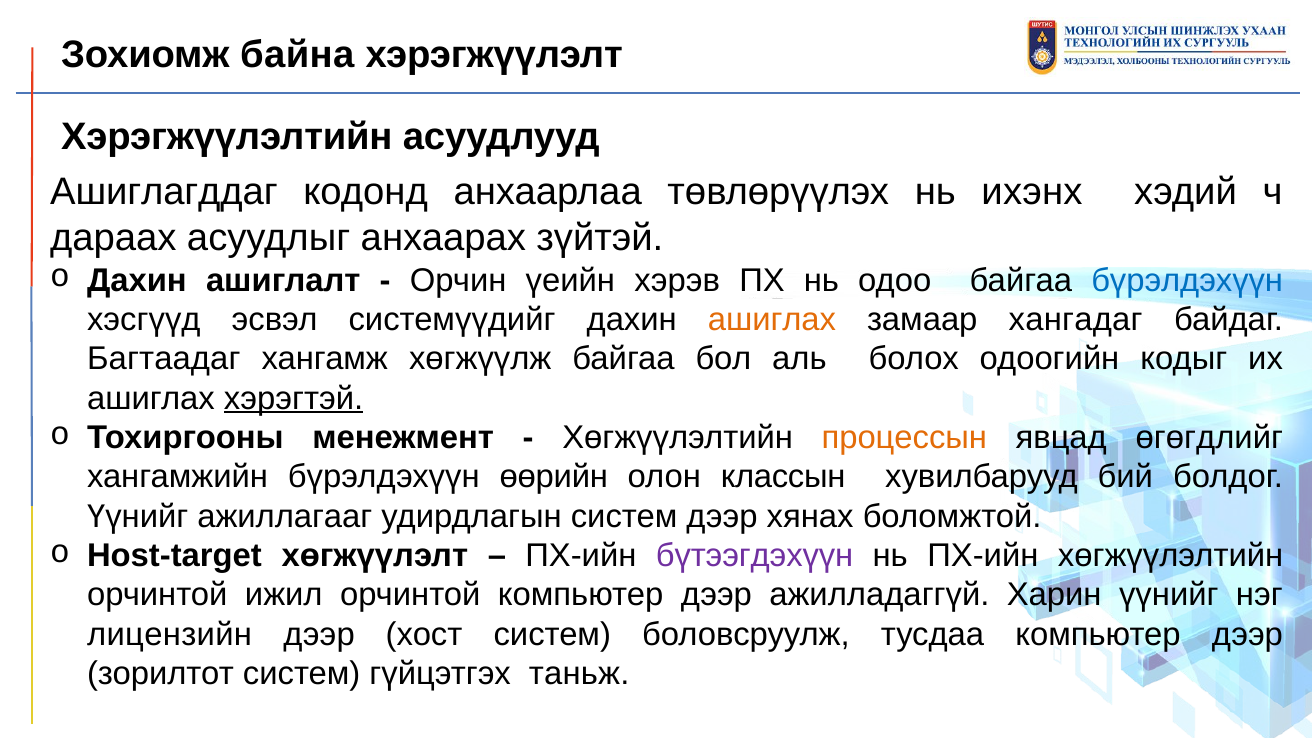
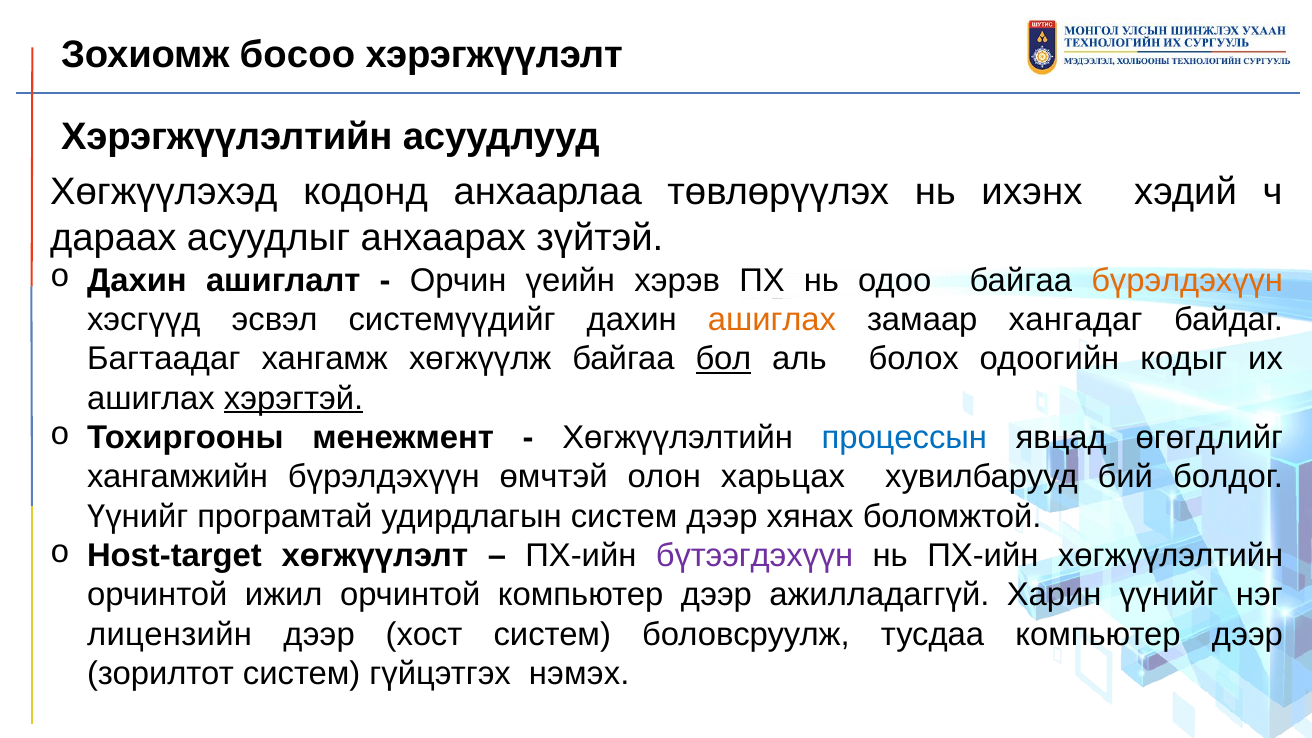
байна: байна -> босоо (297, 55)
Ашиглагддаг: Ашиглагддаг -> Хөгжүүлэхэд (164, 192)
бүрэлдэхүүн colour: blue -> orange (1187, 280)
бол underline: none -> present (724, 359)
процессын colour: orange -> blue (904, 438)
өөрийн: өөрийн -> өмчтэй (554, 477)
классын: классын -> харьцах (783, 477)
ажиллагааг: ажиллагааг -> програмтай (285, 516)
таньж: таньж -> нэмэх (579, 674)
